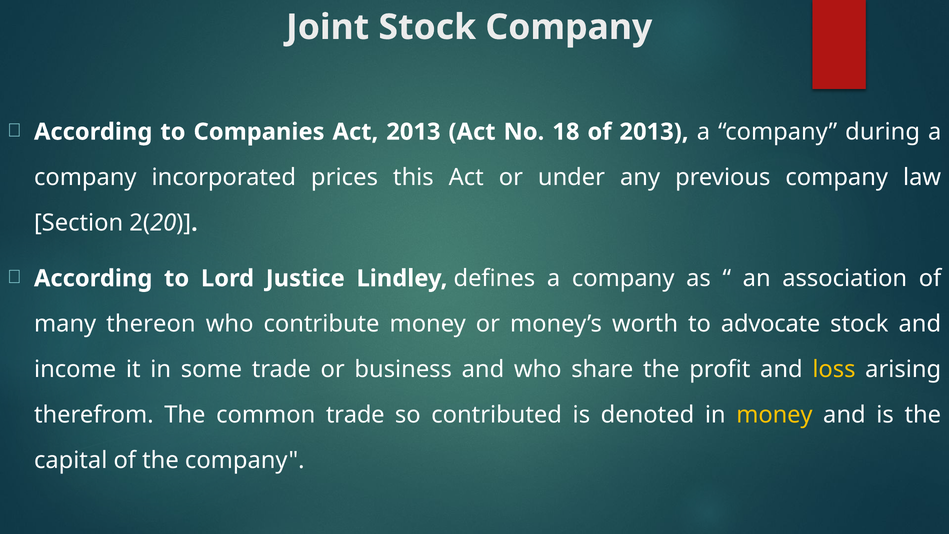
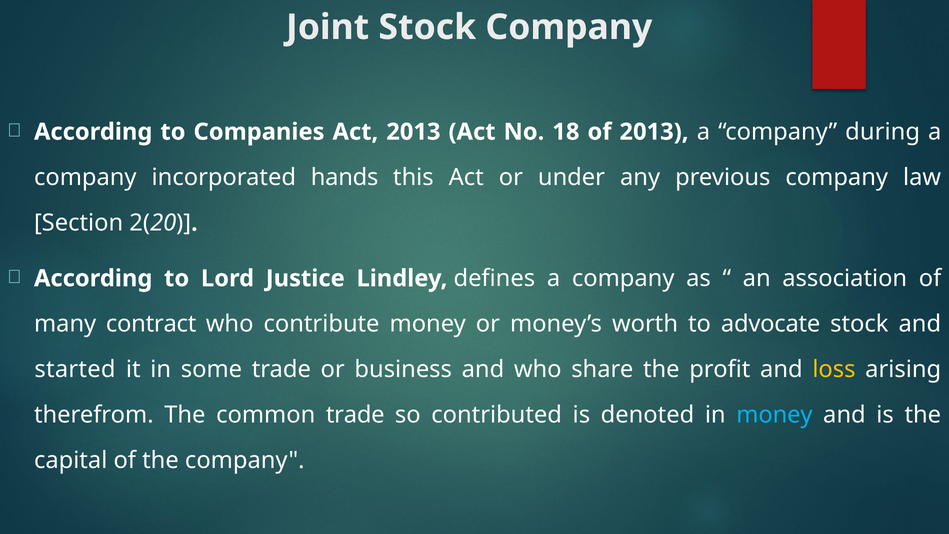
prices: prices -> hands (345, 177)
thereon: thereon -> contract (151, 324)
income: income -> started (75, 369)
money colour: yellow -> light blue (774, 415)
